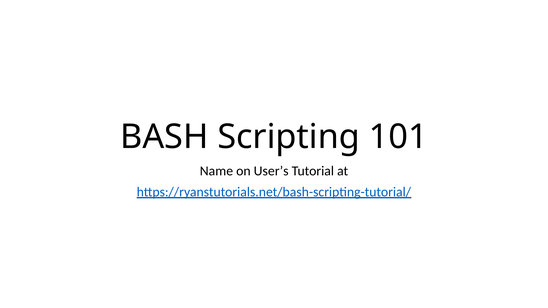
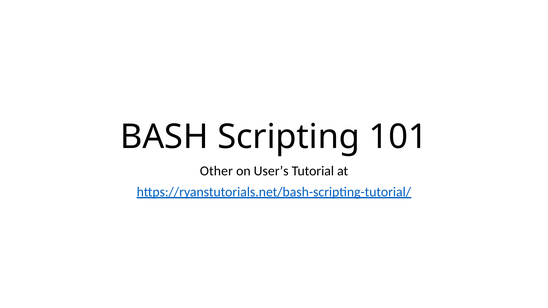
Name: Name -> Other (216, 171)
